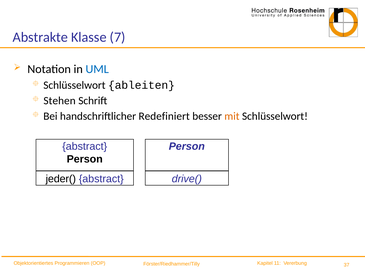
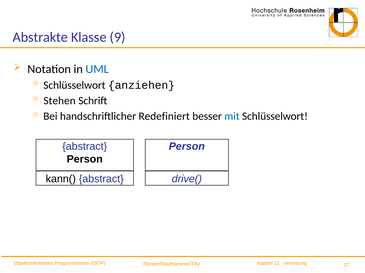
7: 7 -> 9 (118, 37)
ableiten: ableiten -> anziehen (141, 85)
mit colour: orange -> blue (232, 117)
jeder(: jeder( -> kann( (61, 179)
